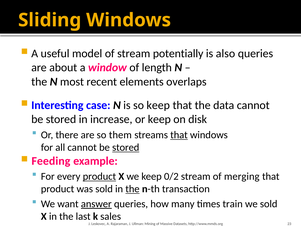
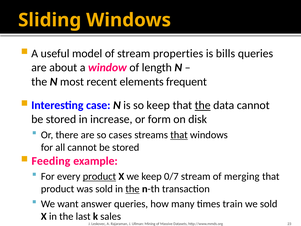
potentially: potentially -> properties (178, 53)
also: also -> bills (225, 53)
overlaps: overlaps -> frequent (186, 82)
the underline: none -> present (203, 105)
or keep: keep -> form (159, 119)
them: them -> cases (120, 135)
stored underline: present -> none (126, 147)
0/2: 0/2 -> 0/7 (171, 176)
answer underline: present -> none (96, 204)
